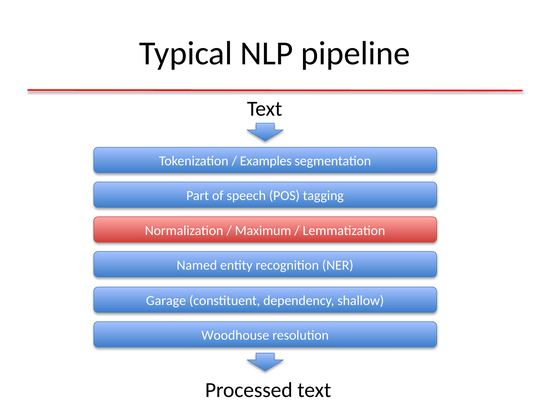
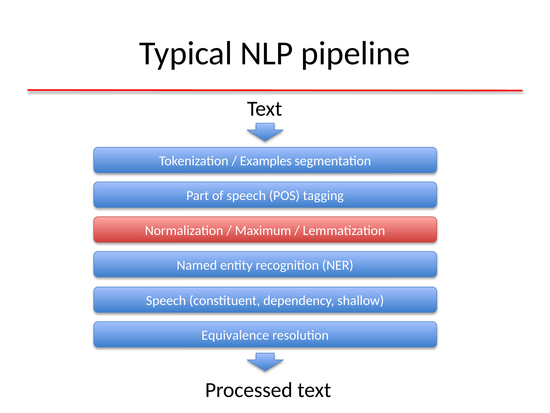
Garage: Garage -> Speech (166, 300)
Woodhouse: Woodhouse -> Equivalence (235, 335)
